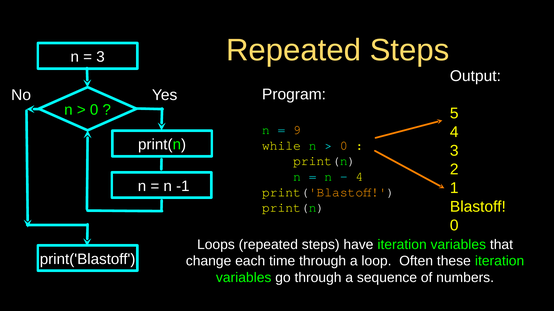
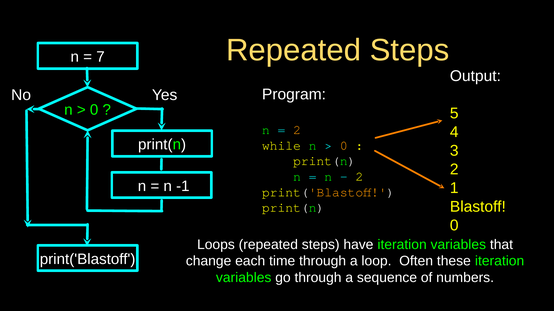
3: 3 -> 7 (100, 57)
9: 9 -> 2 (297, 130)
4: 4 -> 2 (359, 177)
